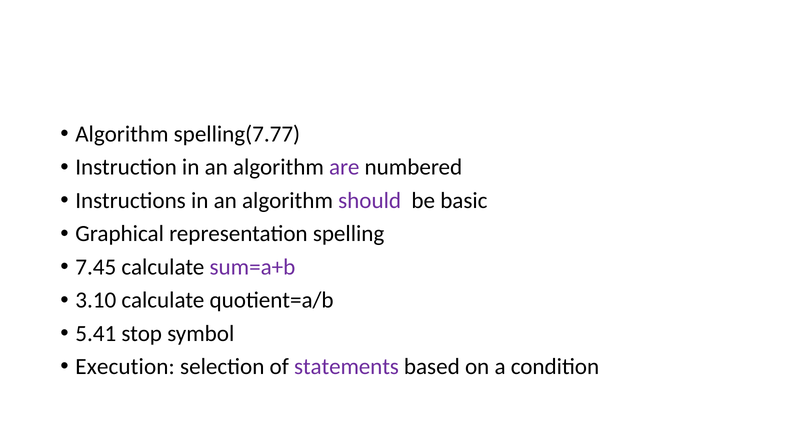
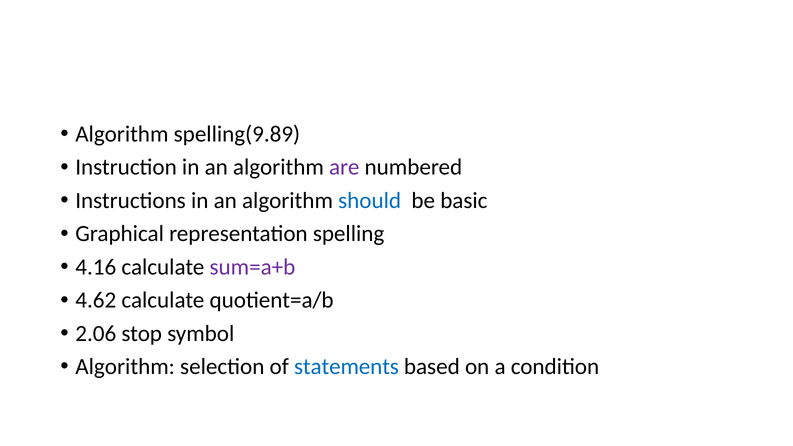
spelling(7.77: spelling(7.77 -> spelling(9.89 (237, 134)
should colour: purple -> blue (370, 201)
7.45: 7.45 -> 4.16 (96, 267)
3.10: 3.10 -> 4.62 (96, 300)
5.41: 5.41 -> 2.06 (96, 334)
Execution: Execution -> Algorithm (125, 367)
statements colour: purple -> blue (346, 367)
